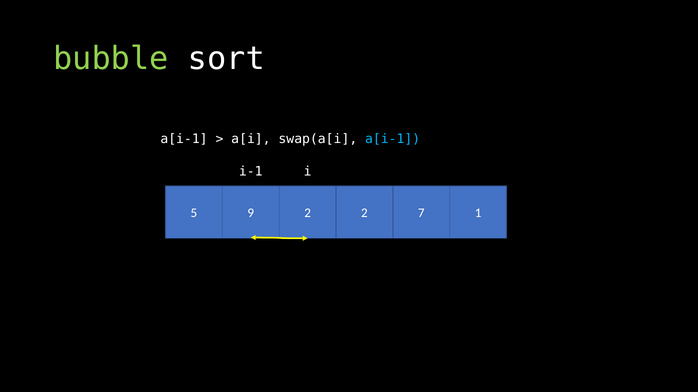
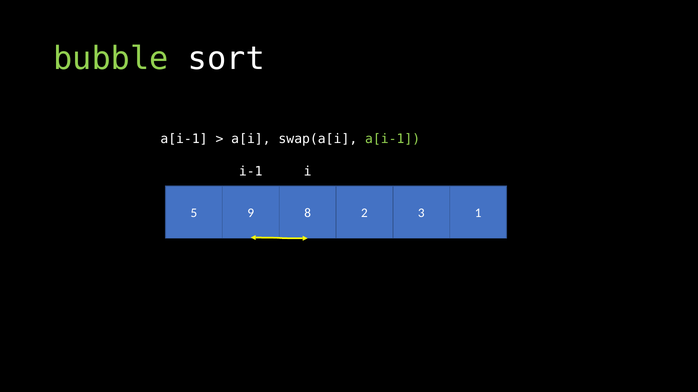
a[i-1 colour: light blue -> light green (393, 139)
9 2: 2 -> 8 (308, 213)
7: 7 -> 3 (421, 213)
